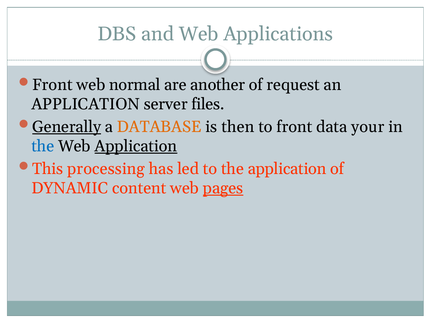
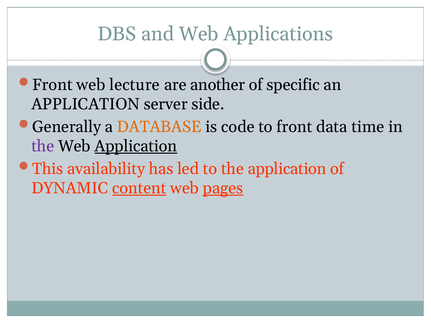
normal: normal -> lecture (135, 85)
request: request -> specific (293, 85)
files: files -> side (208, 104)
Generally underline: present -> none (67, 127)
then: then -> code (238, 127)
your: your -> time (368, 127)
the colour: blue -> purple (43, 146)
processing: processing -> availability (106, 169)
content underline: none -> present (139, 188)
